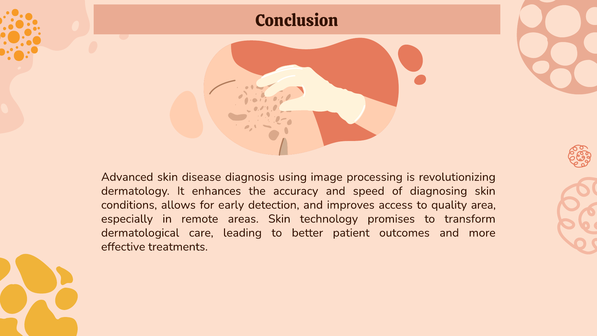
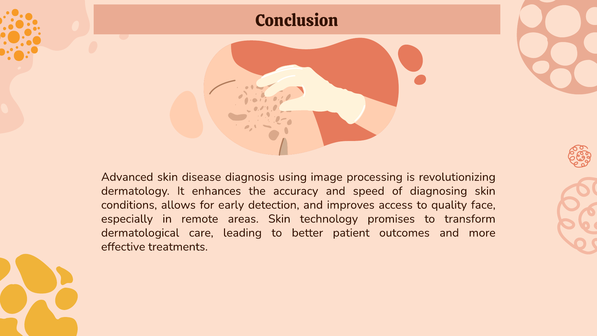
area: area -> face (483, 205)
